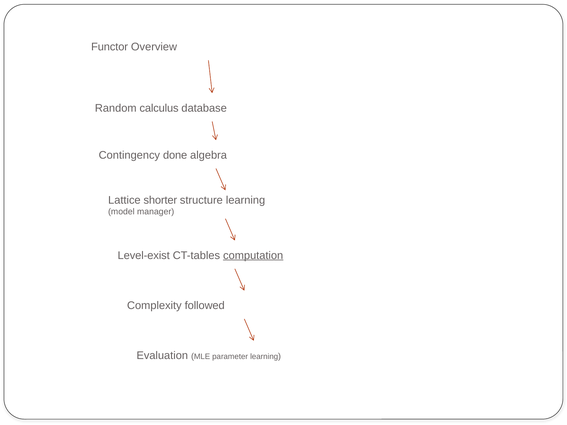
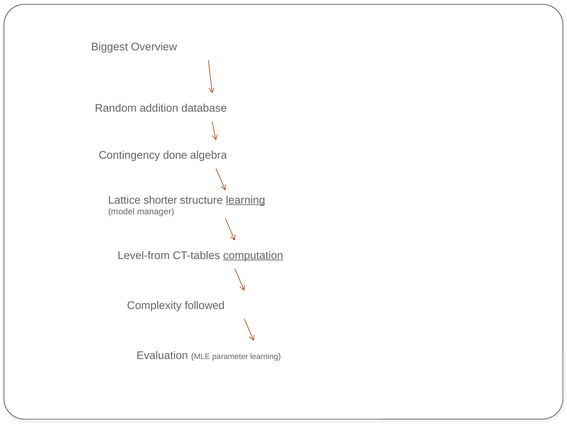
Functor: Functor -> Biggest (110, 47)
calculus: calculus -> addition (159, 108)
learning underline: none -> present (246, 200)
Level-exist: Level-exist -> Level-from (144, 256)
